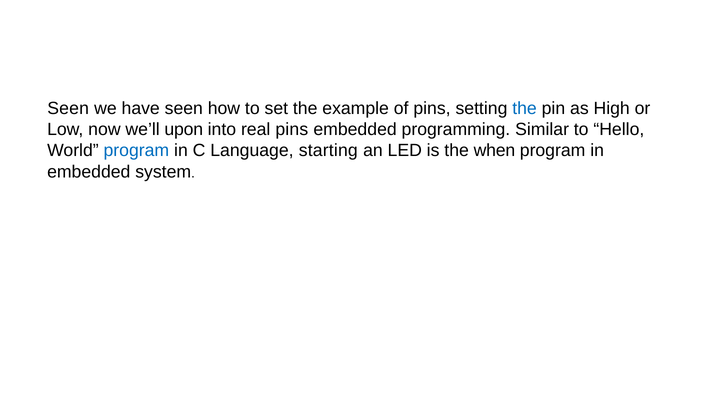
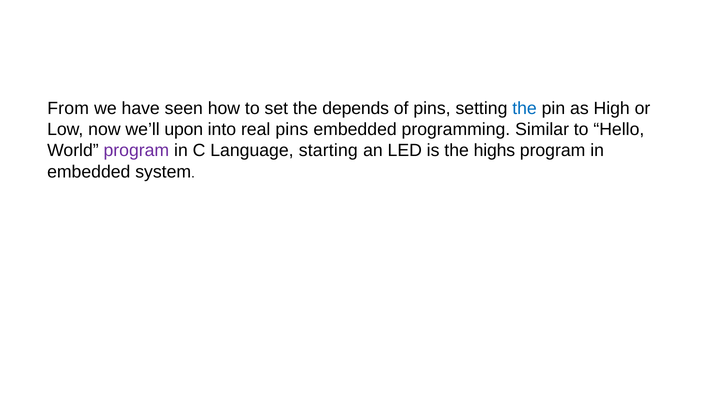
Seen: Seen -> From (68, 108)
example: example -> depends (356, 108)
program colour: blue -> purple (136, 150)
when: when -> highs (494, 150)
